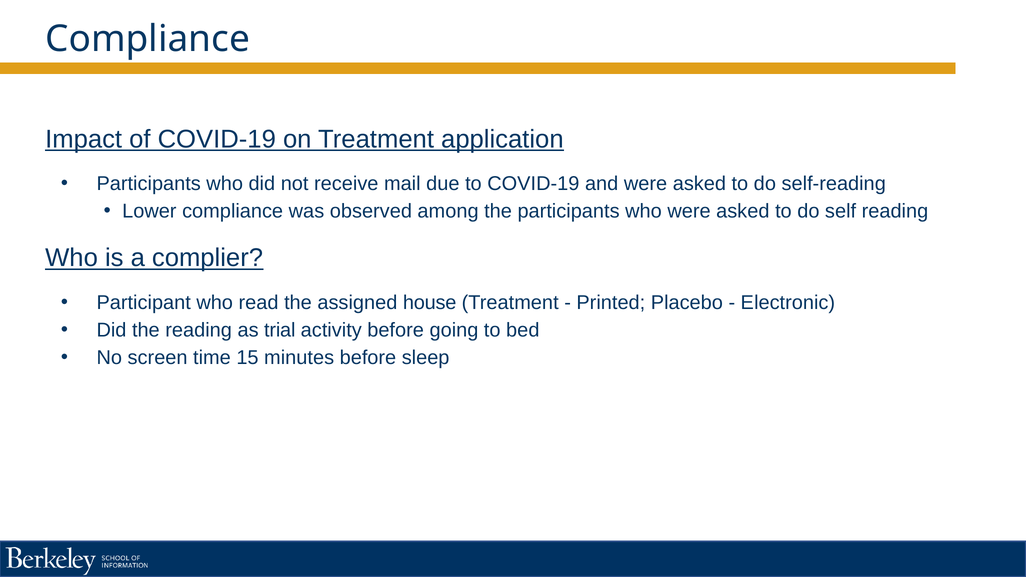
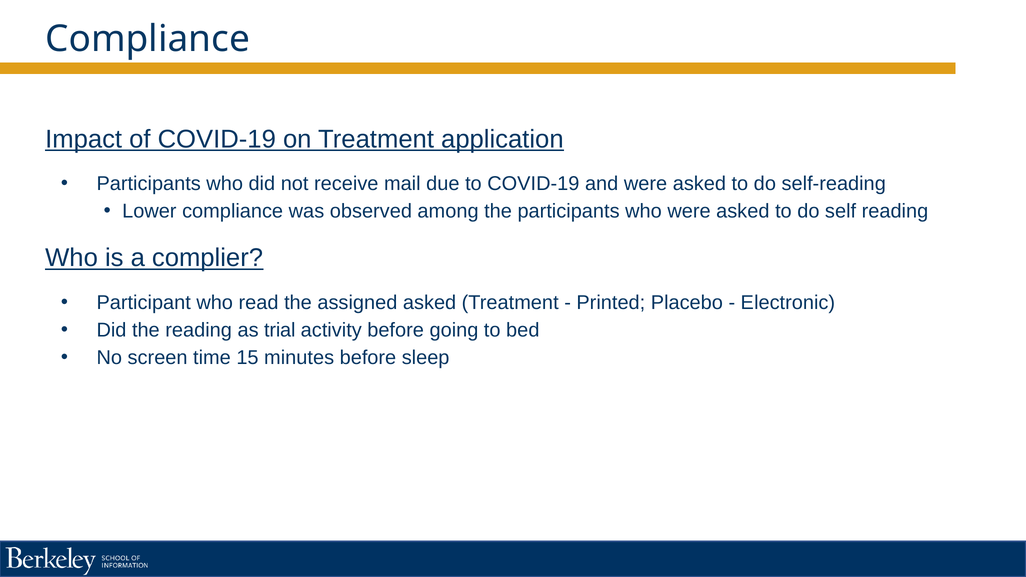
assigned house: house -> asked (430, 303)
